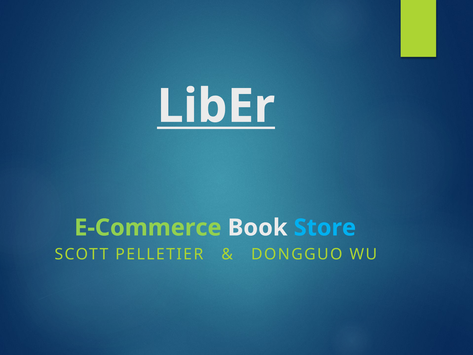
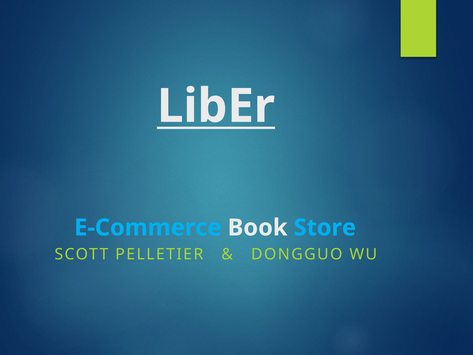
E-Commerce colour: light green -> light blue (148, 227)
